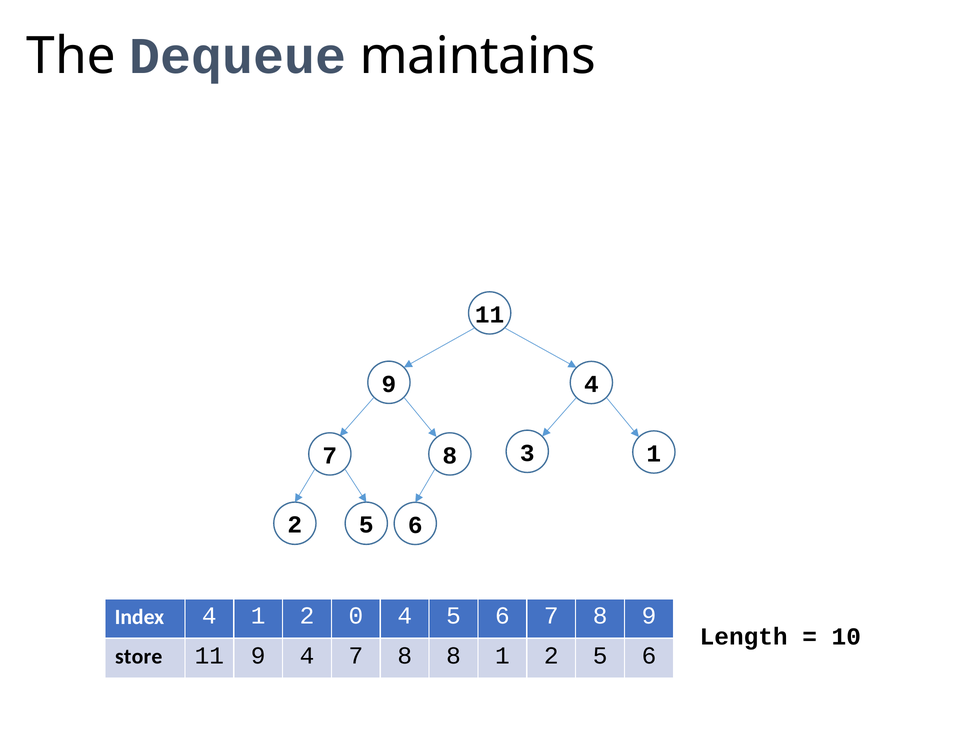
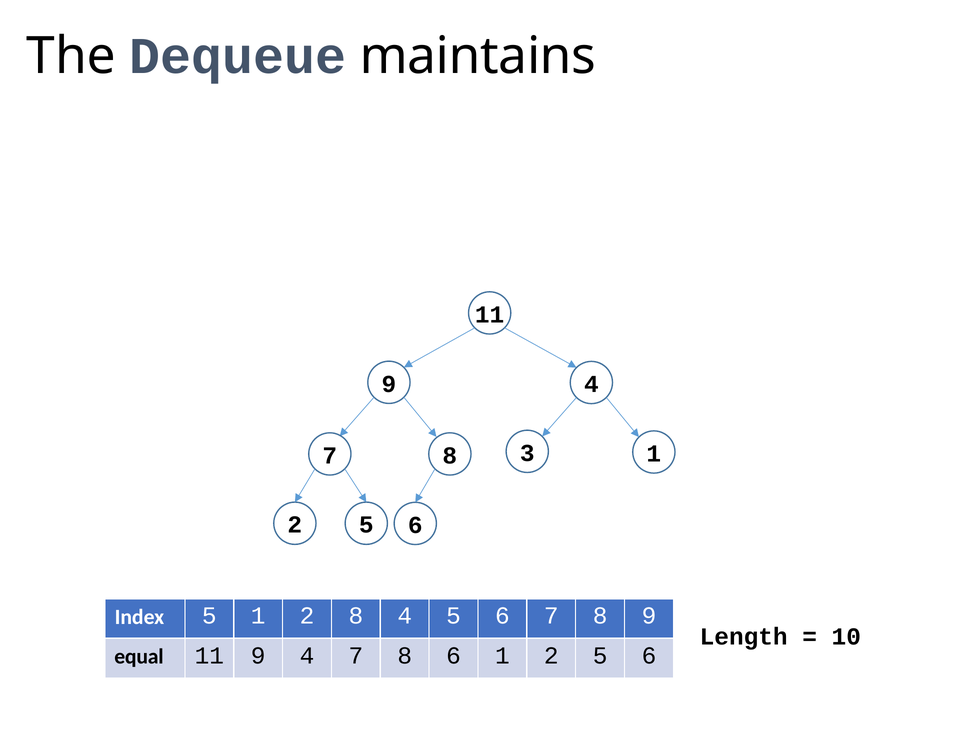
Index 4: 4 -> 5 (209, 616)
1 2 0: 0 -> 8 (356, 616)
store: store -> equal (139, 657)
7 8 8: 8 -> 6 (454, 655)
